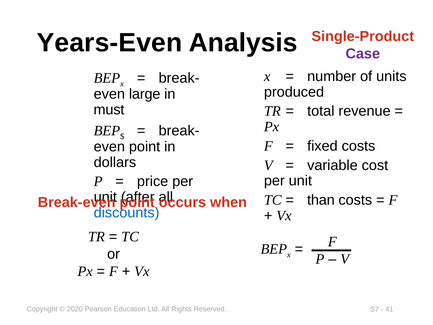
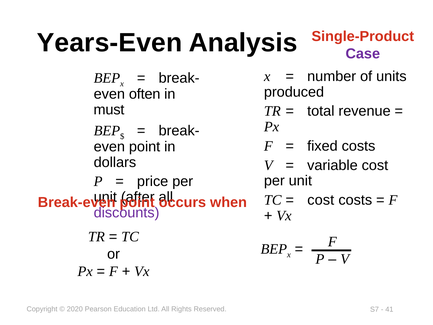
large: large -> often (145, 94)
than: than -> cost (321, 200)
discounts colour: blue -> purple (127, 213)
